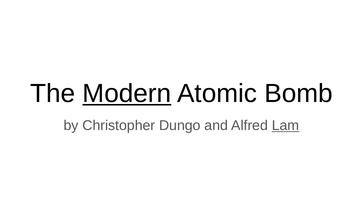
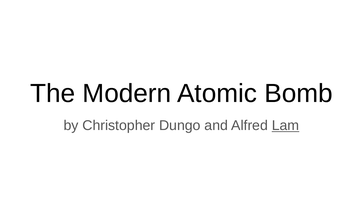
Modern underline: present -> none (127, 94)
